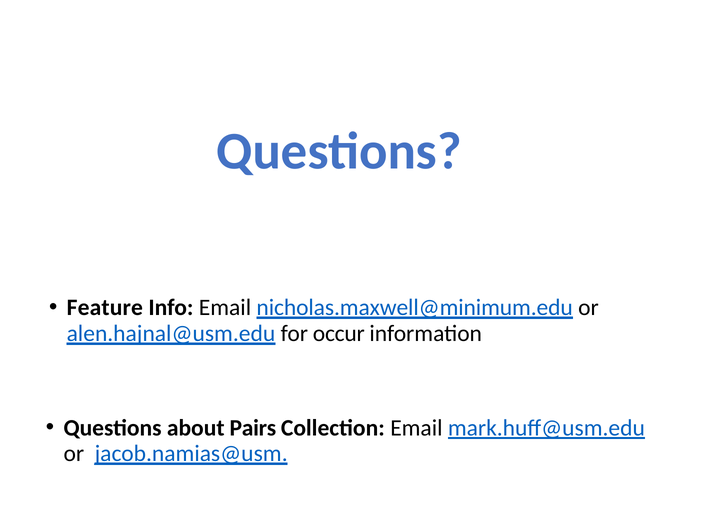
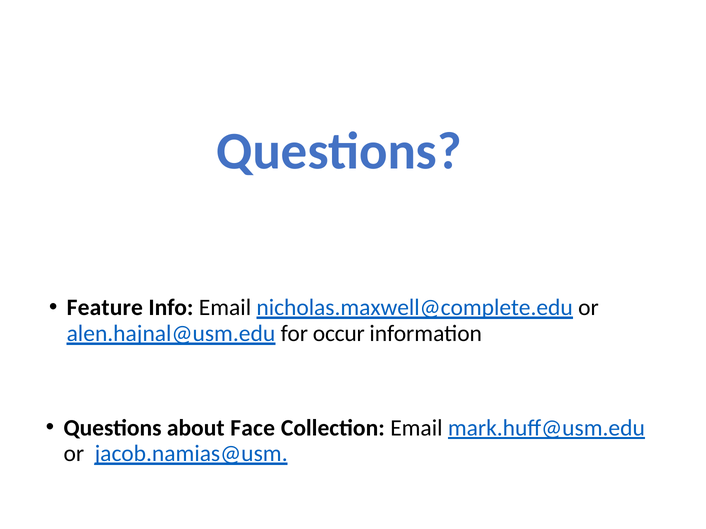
nicholas.maxwell@minimum.edu: nicholas.maxwell@minimum.edu -> nicholas.maxwell@complete.edu (415, 308)
Pairs: Pairs -> Face (253, 428)
